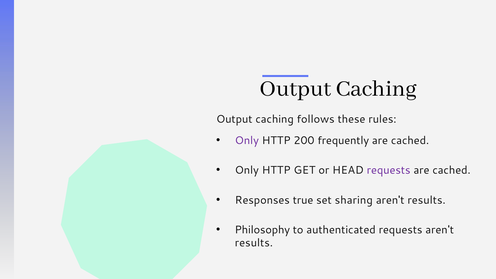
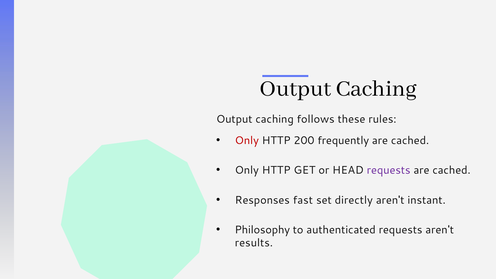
Only colour: purple -> red (247, 141)
true: true -> fast (303, 200)
sharing: sharing -> directly (354, 200)
results: results -> instant (427, 200)
